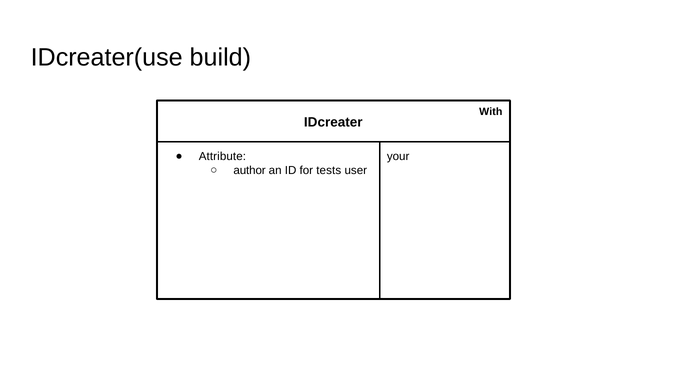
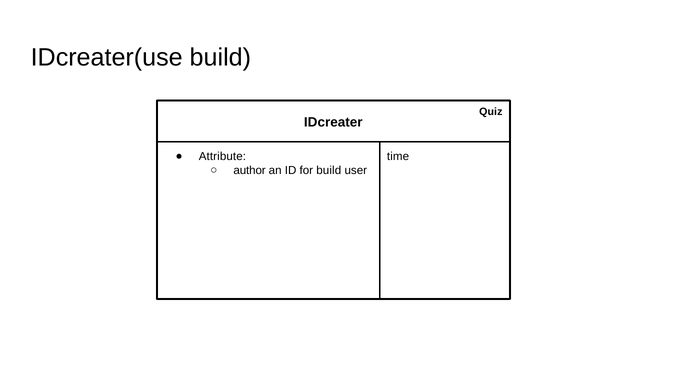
With: With -> Quiz (491, 112)
your: your -> time (398, 157)
for tests: tests -> build (329, 170)
